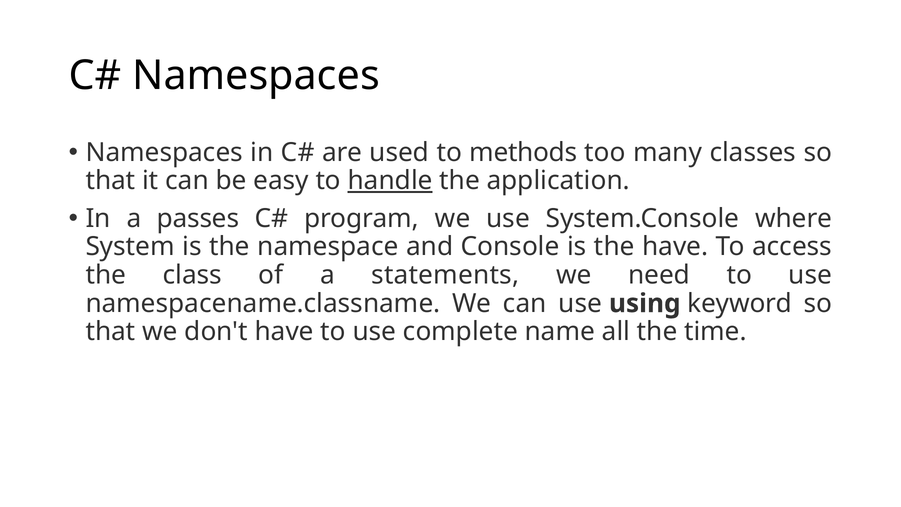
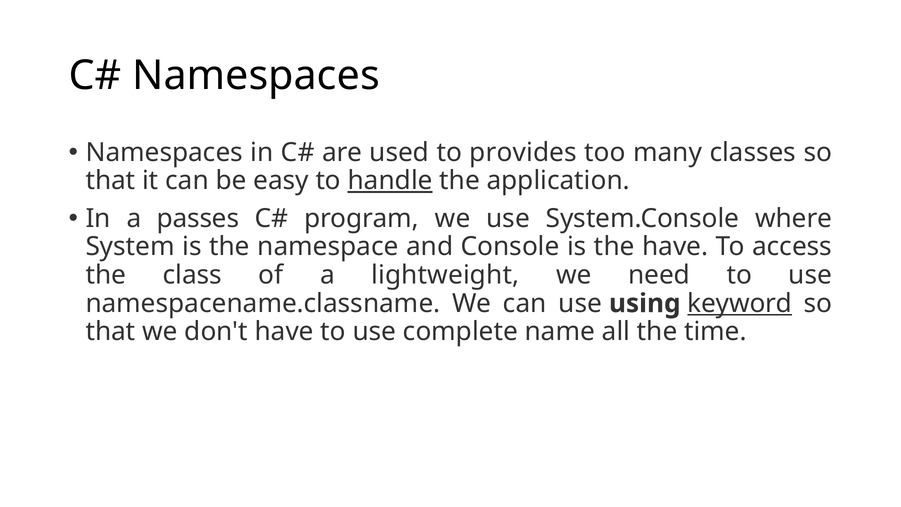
methods: methods -> provides (523, 152)
statements: statements -> lightweight (445, 275)
keyword underline: none -> present (740, 303)
